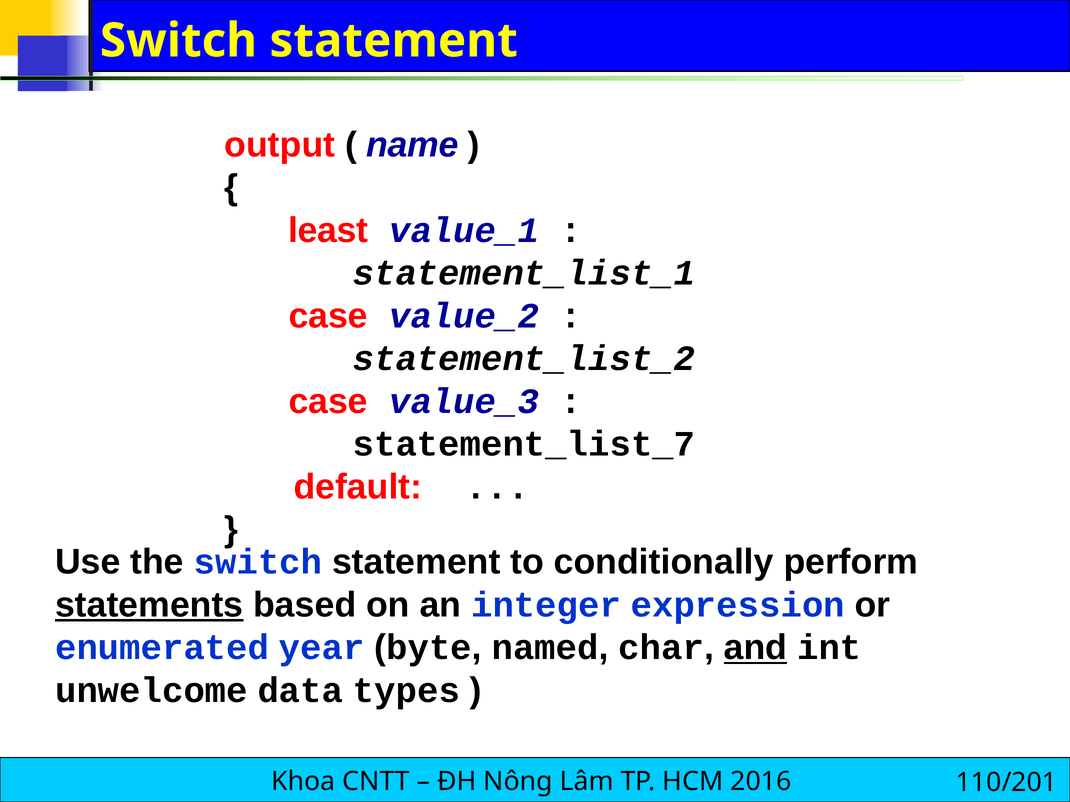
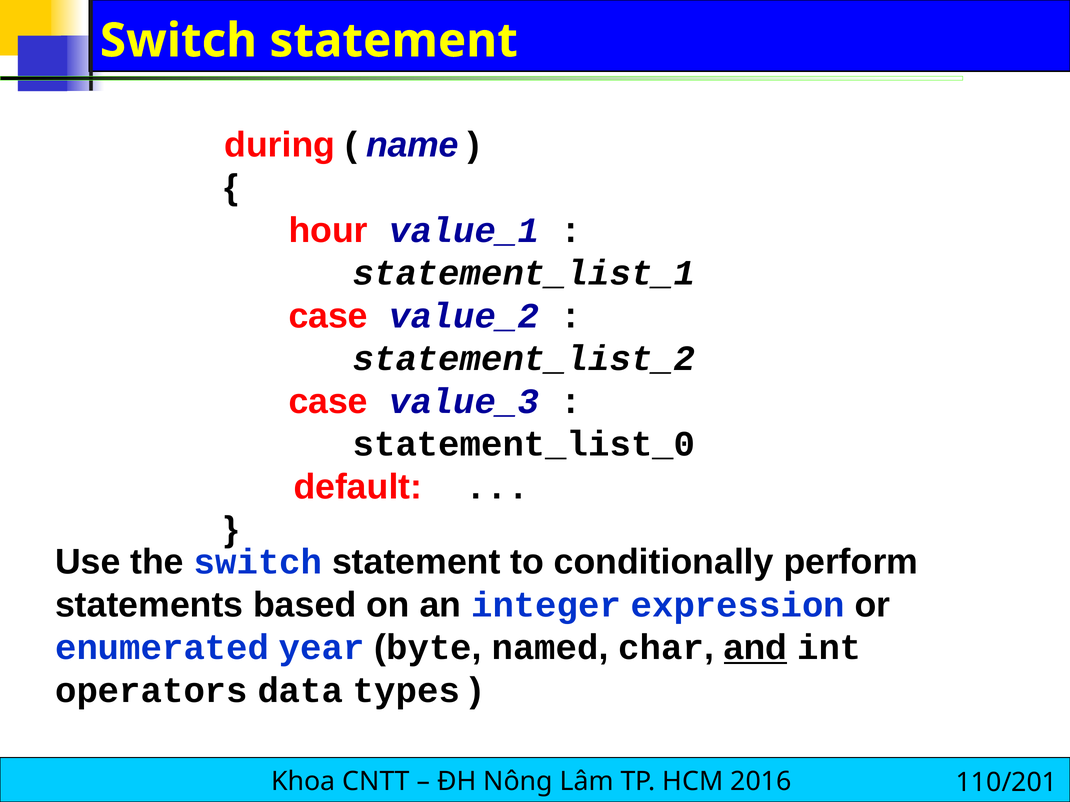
output: output -> during (280, 145)
least: least -> hour (328, 230)
statement_list_7: statement_list_7 -> statement_list_0 (524, 444)
statements underline: present -> none (149, 605)
unwelcome: unwelcome -> operators (151, 691)
